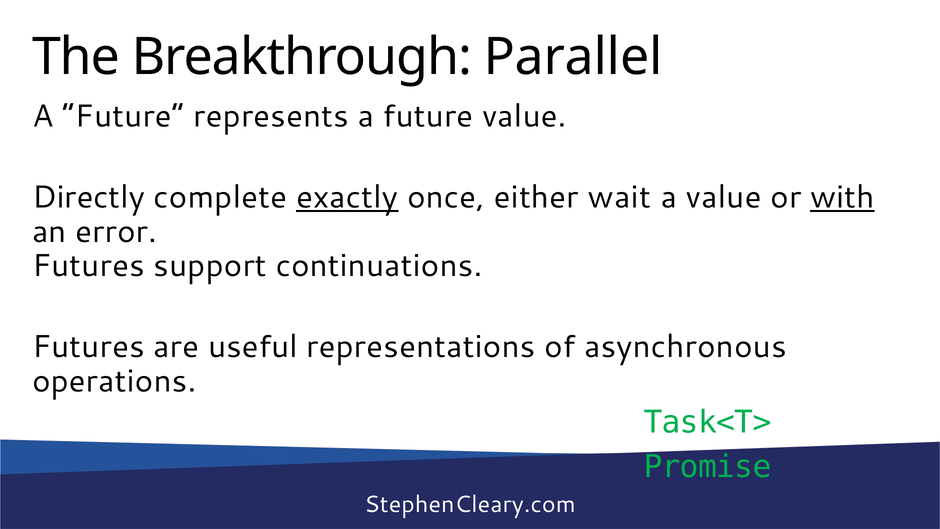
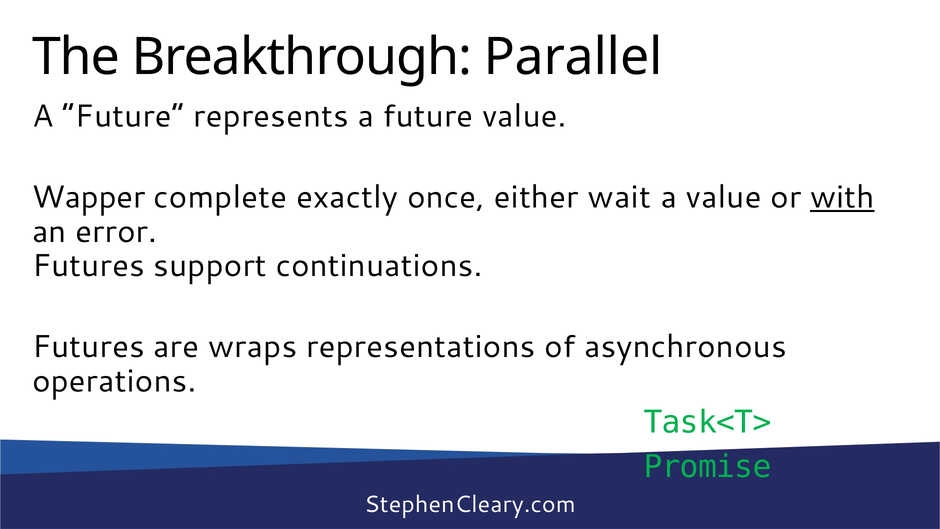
Directly: Directly -> Wapper (89, 197)
exactly underline: present -> none (347, 197)
useful: useful -> wraps (253, 347)
